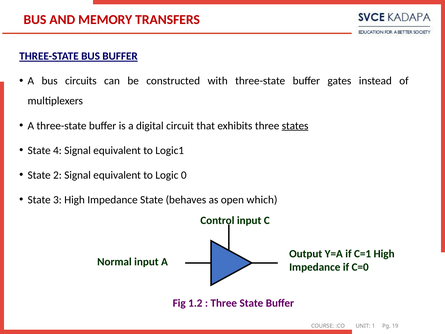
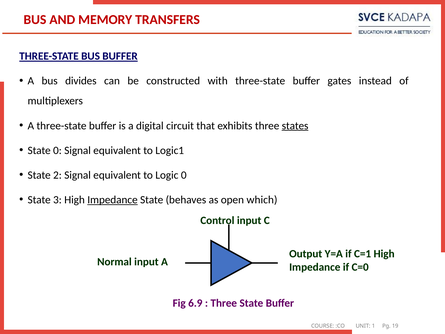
circuits: circuits -> divides (81, 81)
State 4: 4 -> 0 (57, 150)
Impedance underline: none -> present (112, 200)
1.2: 1.2 -> 6.9 (195, 303)
